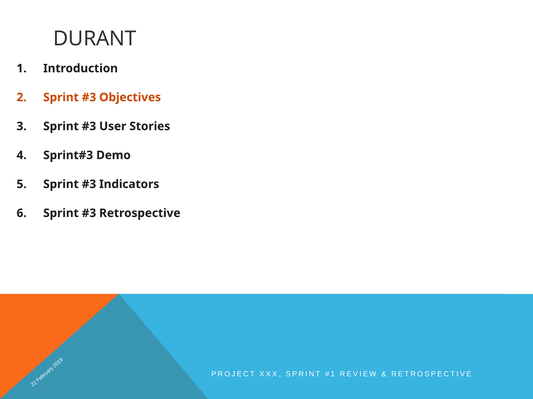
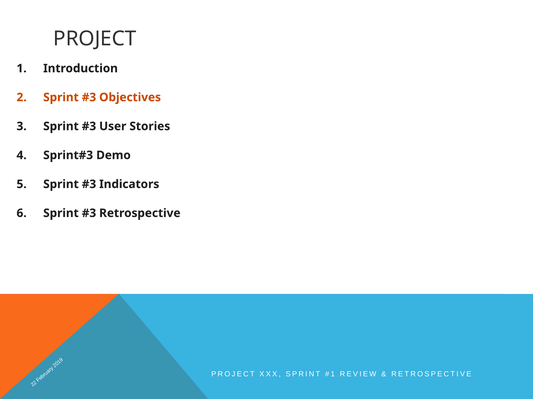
DURANT: DURANT -> PROJECT (95, 39)
